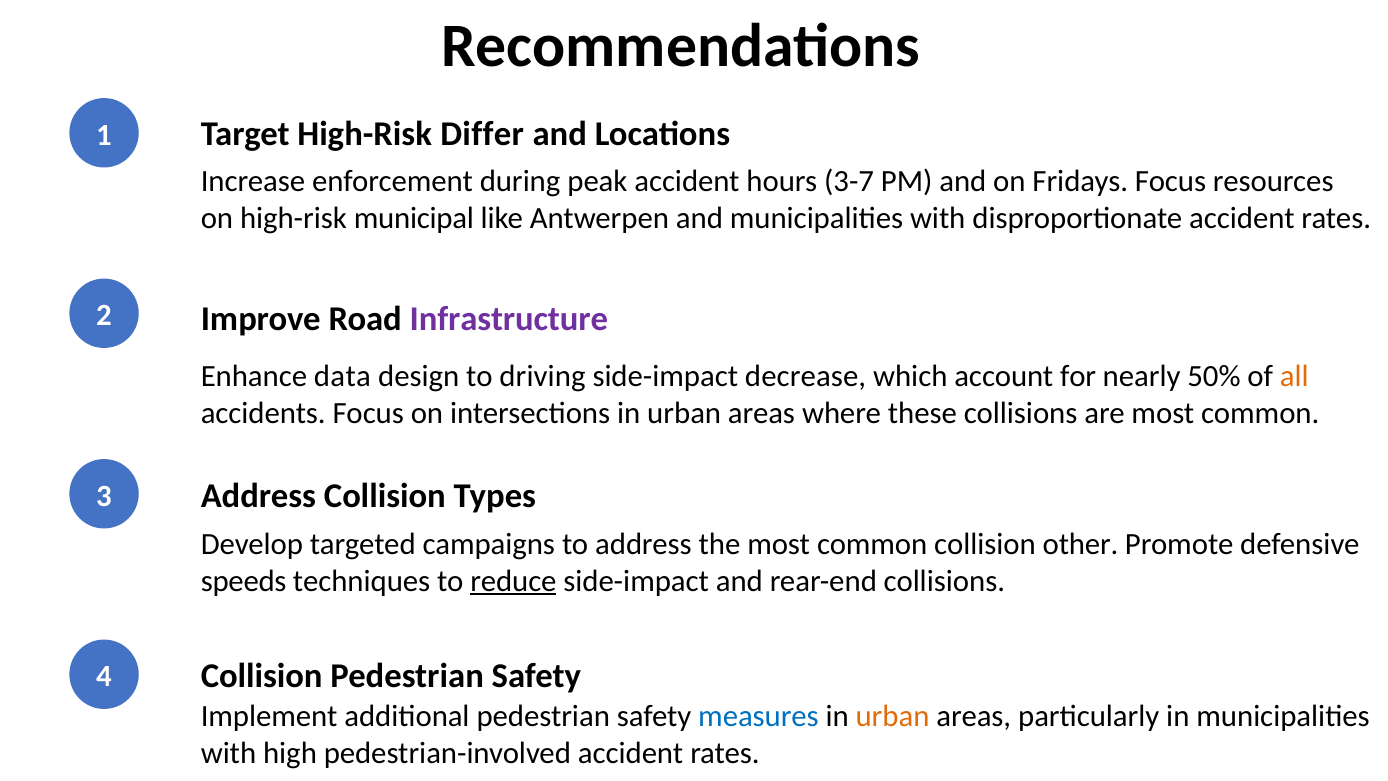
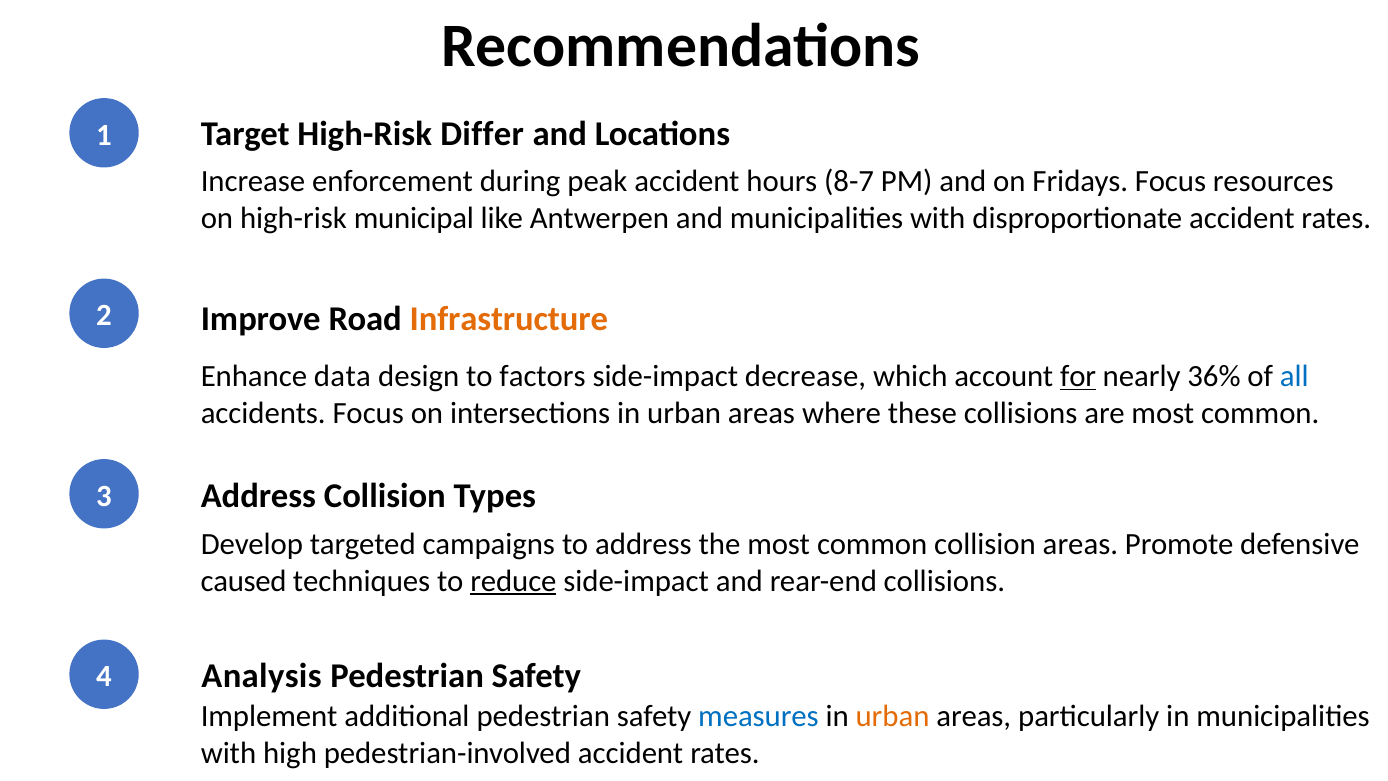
3-7: 3-7 -> 8-7 (849, 181)
Infrastructure colour: purple -> orange (509, 319)
driving: driving -> factors (543, 376)
for underline: none -> present (1078, 376)
50%: 50% -> 36% (1214, 376)
all colour: orange -> blue (1294, 376)
collision other: other -> areas (1080, 544)
speeds: speeds -> caused (244, 581)
4 Collision: Collision -> Analysis (262, 676)
